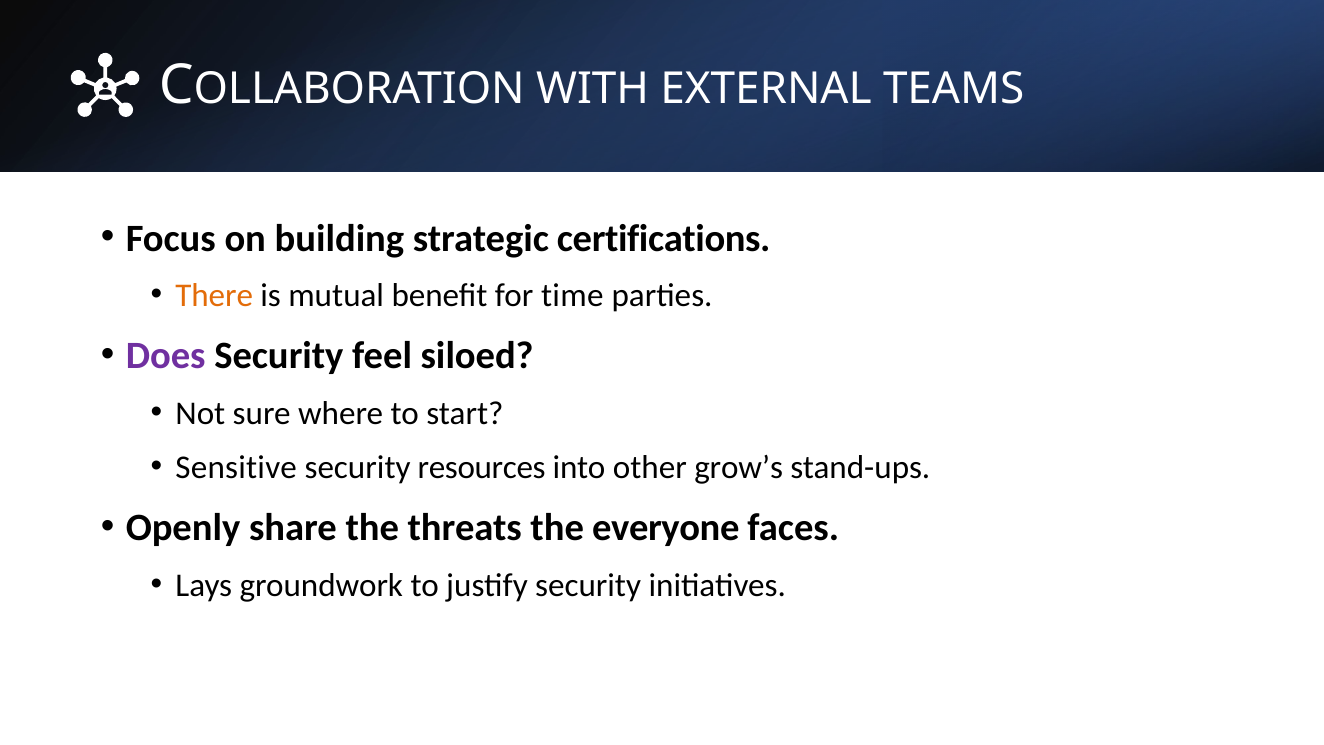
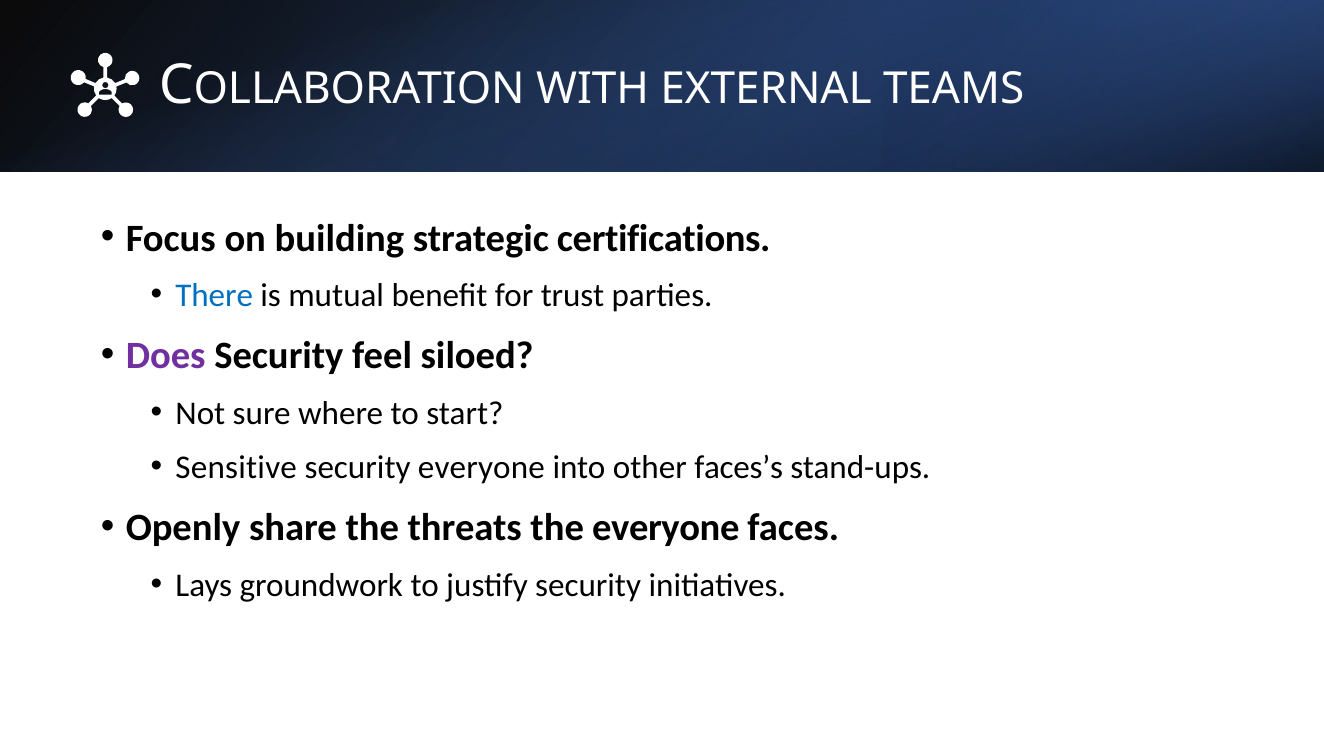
There colour: orange -> blue (214, 296)
time: time -> trust (573, 296)
security resources: resources -> everyone (481, 468)
grow’s: grow’s -> faces’s (739, 468)
